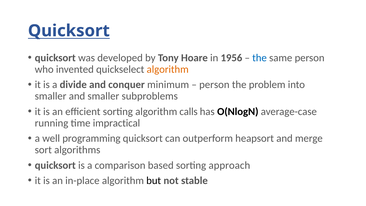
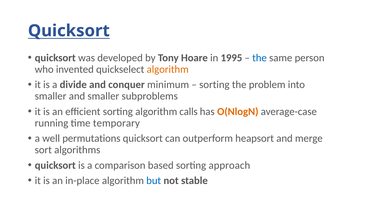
1956: 1956 -> 1995 (231, 58)
person: person -> sorting (214, 85)
O(NlogN colour: black -> orange (238, 111)
impractical: impractical -> temporary (116, 123)
programming: programming -> permutations (91, 138)
but colour: black -> blue (154, 180)
